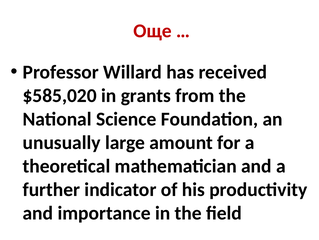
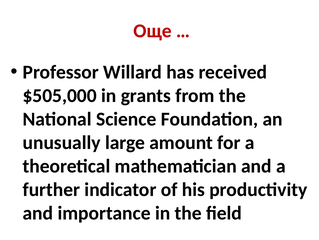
$585,020: $585,020 -> $505,000 (60, 95)
